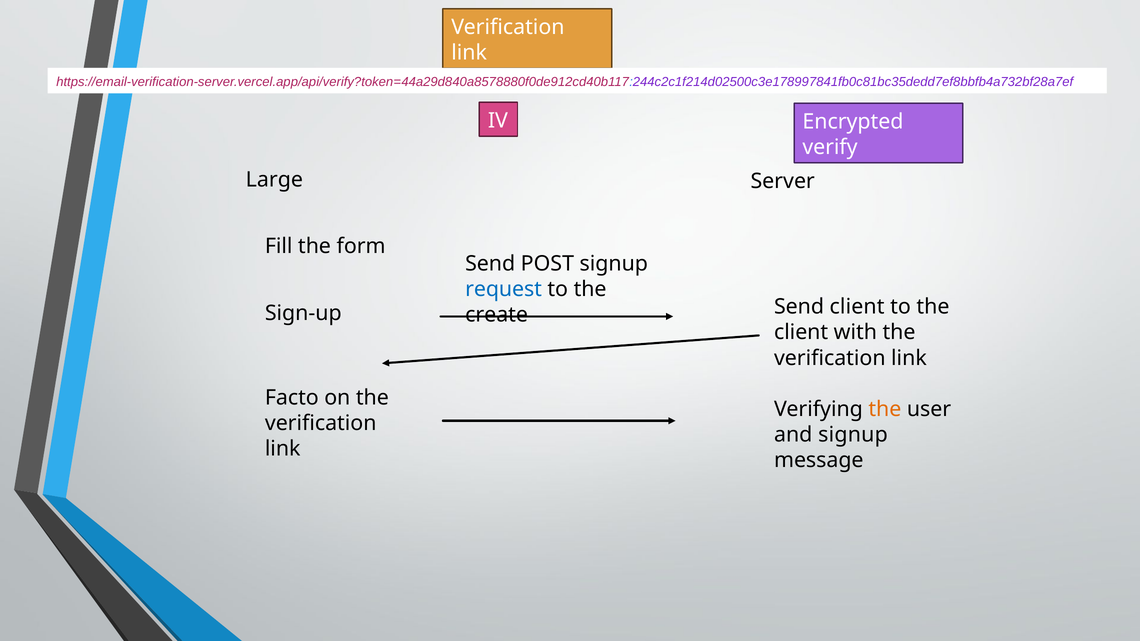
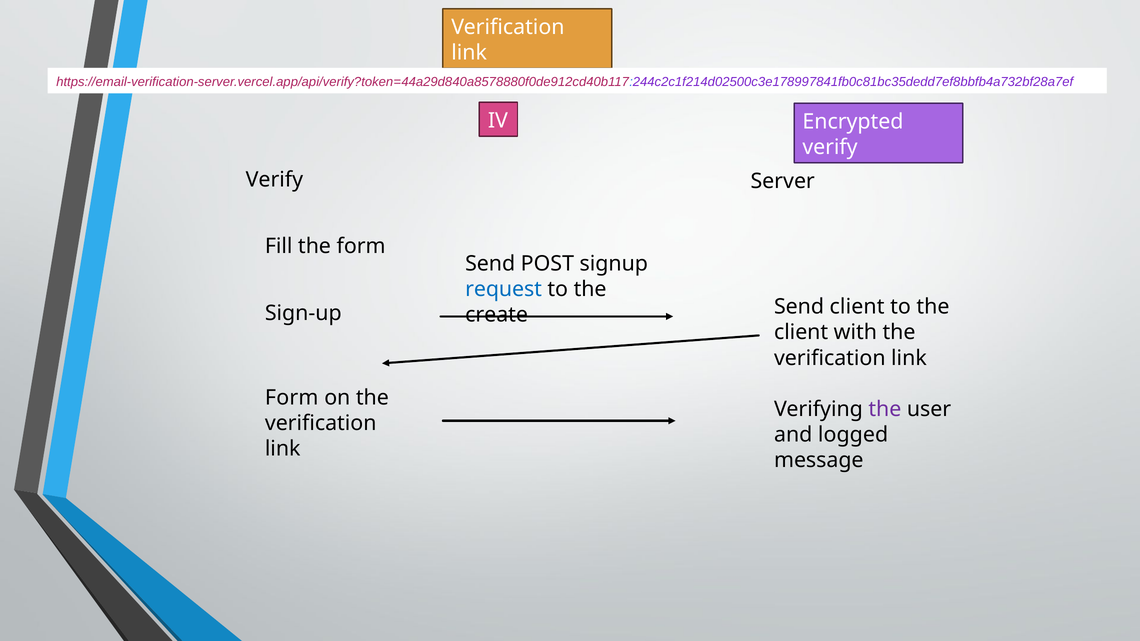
Large: Large -> Verify (274, 180)
Facto: Facto -> Form (292, 398)
the colour: orange -> purple (885, 409)
and signup: signup -> logged (853, 435)
